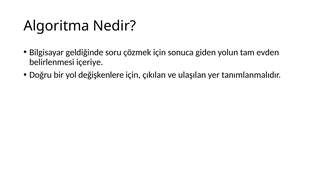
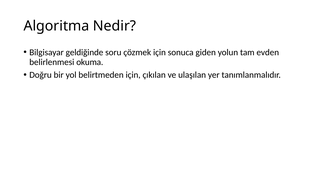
içeriye: içeriye -> okuma (90, 62)
değişkenlere: değişkenlere -> belirtmeden (101, 75)
